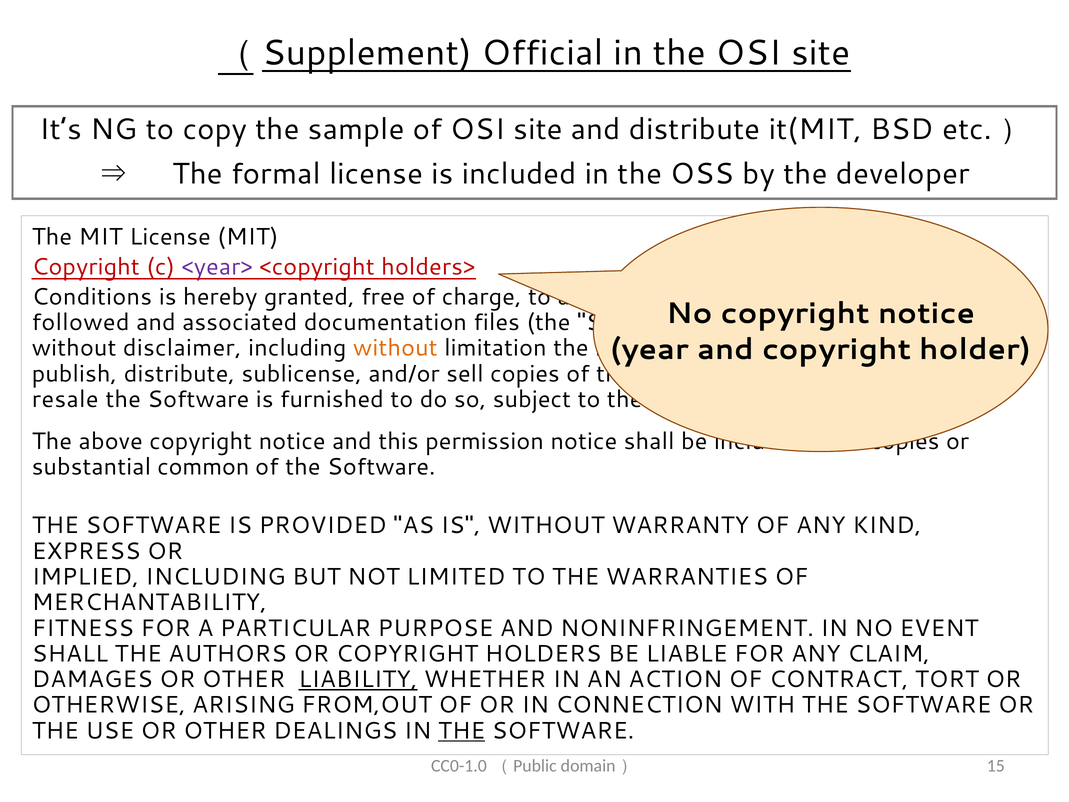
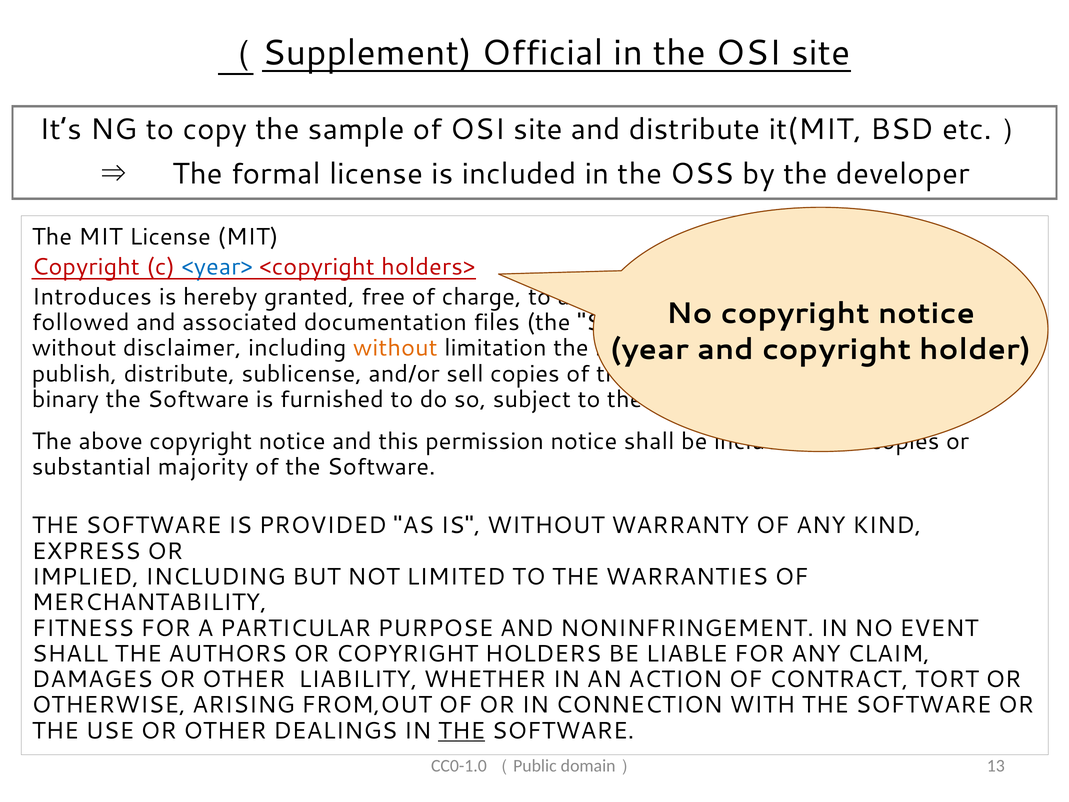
<year> colour: purple -> blue (217, 267)
Conditions: Conditions -> Introduces (92, 297)
resale: resale -> binary (65, 399)
common: common -> majority (203, 467)
LIABILITY underline: present -> none (358, 679)
15: 15 -> 13 (996, 765)
